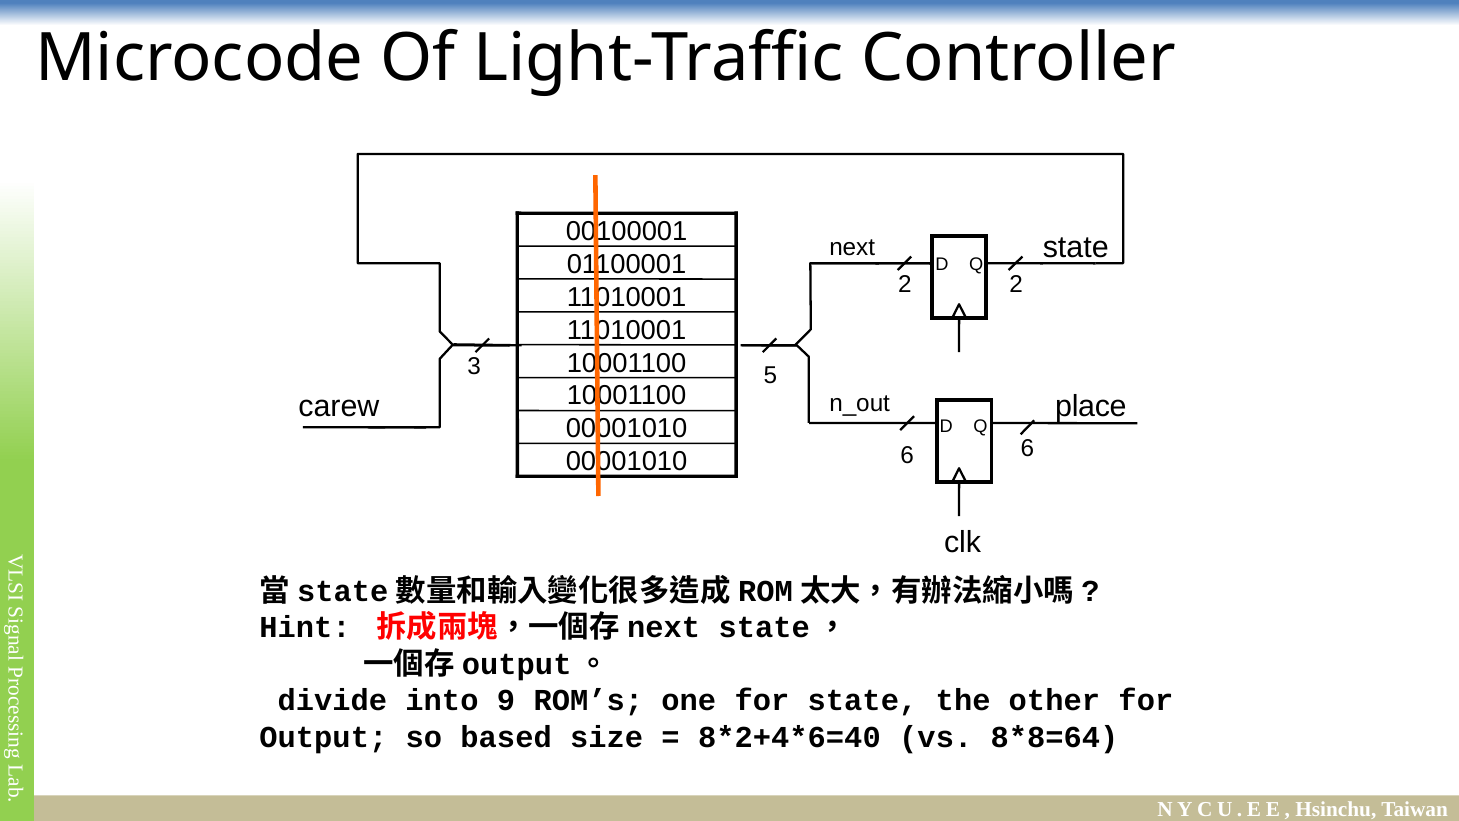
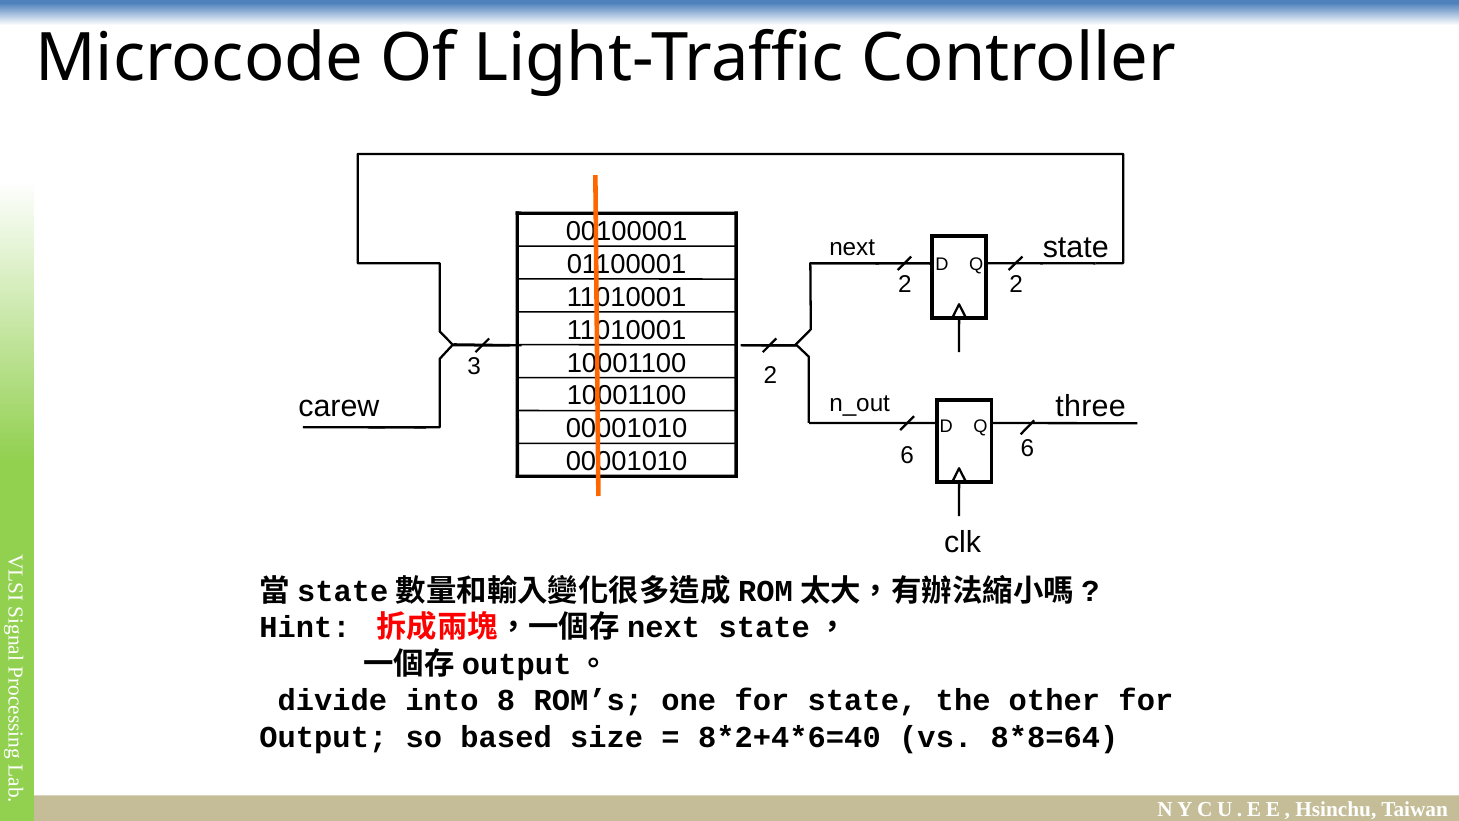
3 5: 5 -> 2 (770, 375)
place: place -> three (1091, 407)
9: 9 -> 8 (506, 700)
